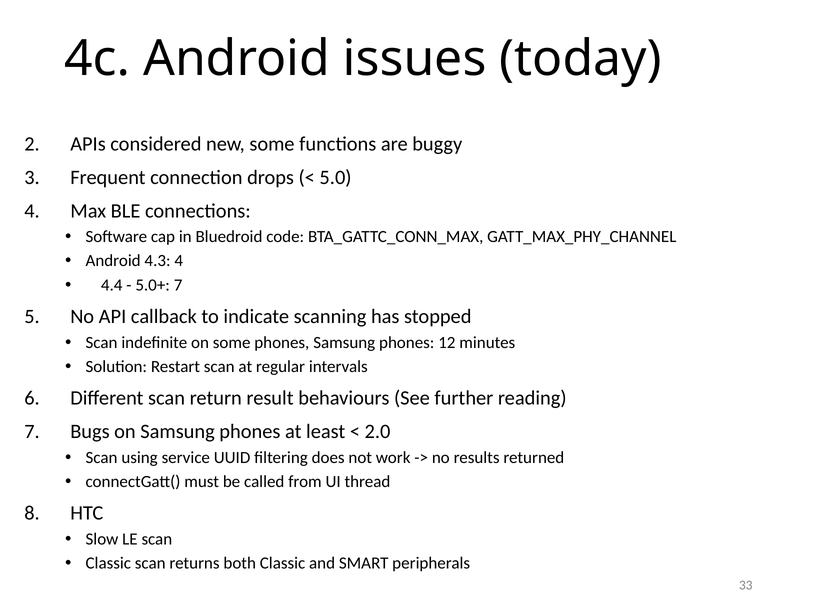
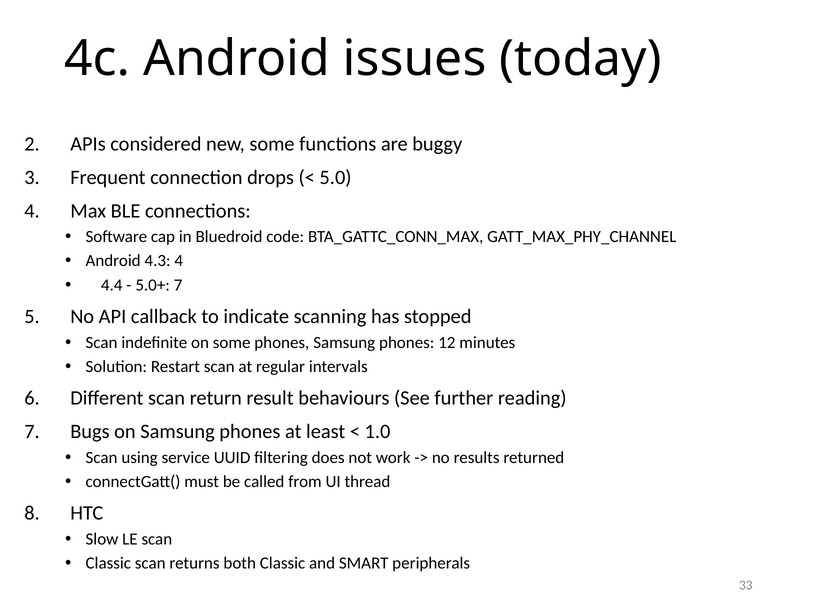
2.0: 2.0 -> 1.0 (378, 431)
